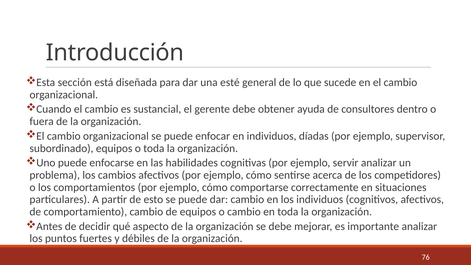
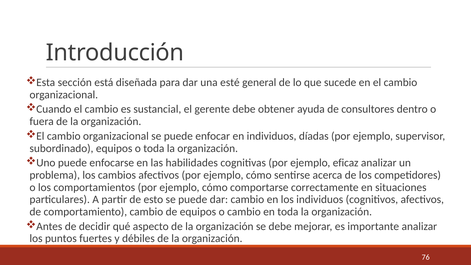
servir: servir -> eficaz (346, 163)
